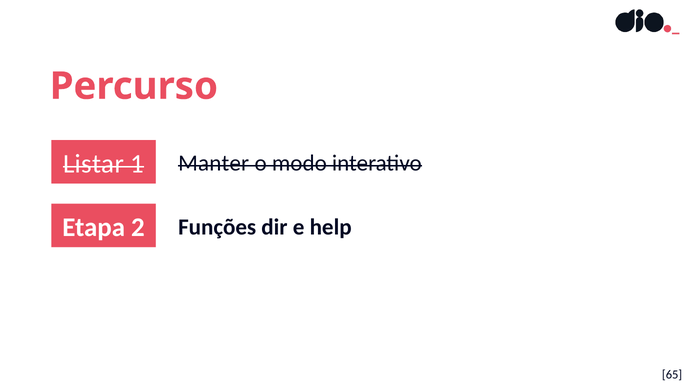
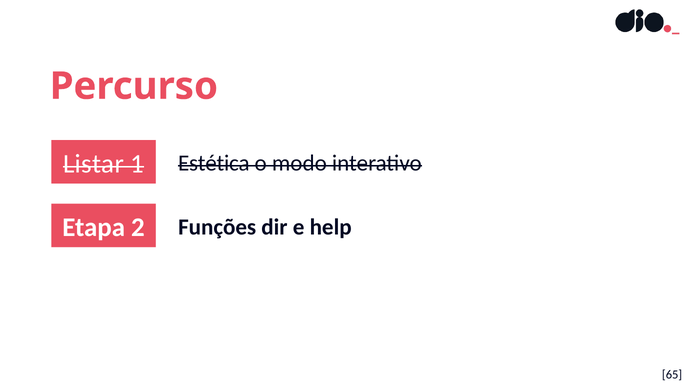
Manter: Manter -> Estética (214, 163)
